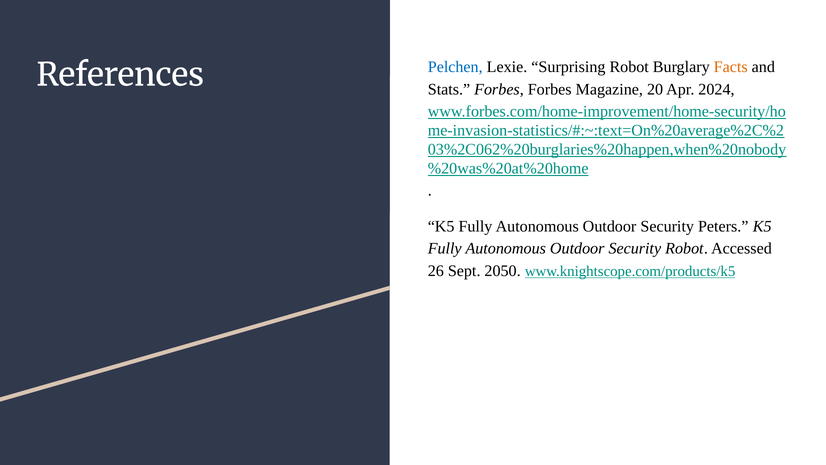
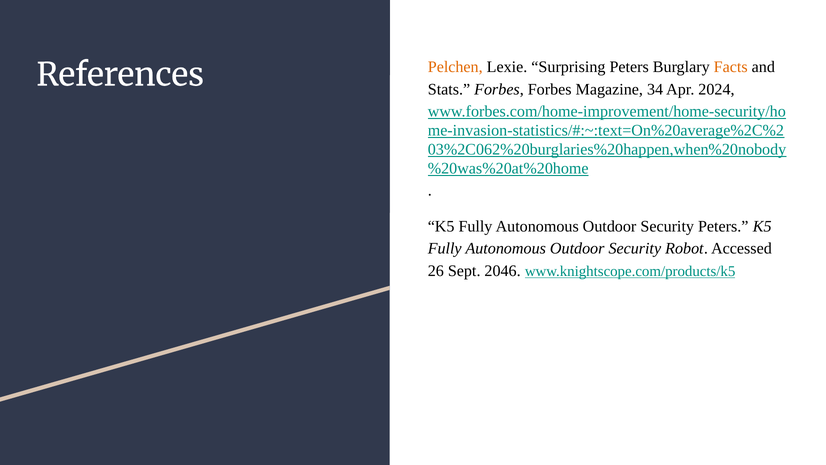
Pelchen colour: blue -> orange (455, 67)
Surprising Robot: Robot -> Peters (629, 67)
20: 20 -> 34 (655, 89)
2050: 2050 -> 2046 (503, 271)
